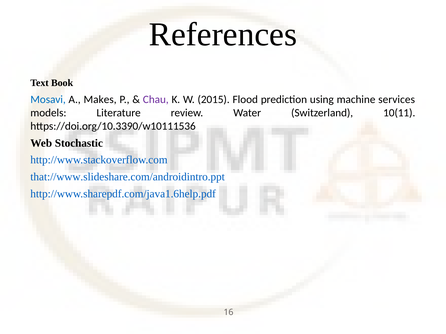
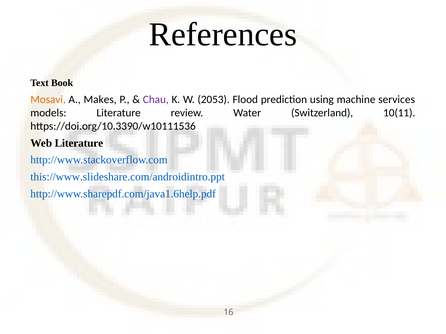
Mosavi colour: blue -> orange (48, 99)
2015: 2015 -> 2053 (214, 99)
Web Stochastic: Stochastic -> Literature (79, 143)
that://www.slideshare.com/androidintro.ppt: that://www.slideshare.com/androidintro.ppt -> this://www.slideshare.com/androidintro.ppt (128, 177)
